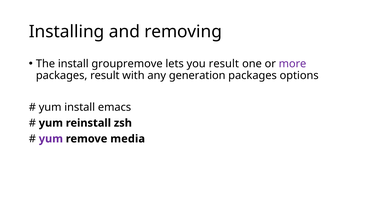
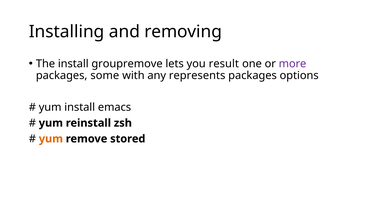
packages result: result -> some (105, 76)
generation: generation -> represents (197, 76)
yum colour: purple -> orange (51, 139)
media: media -> stored (128, 139)
